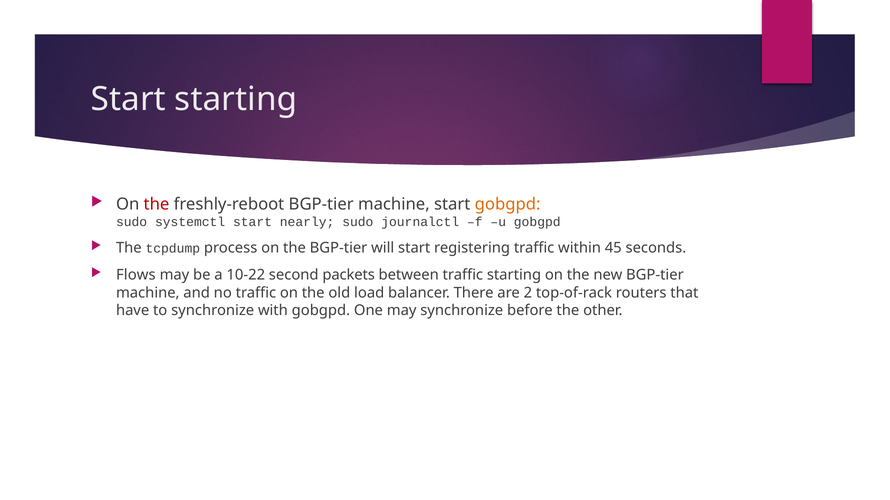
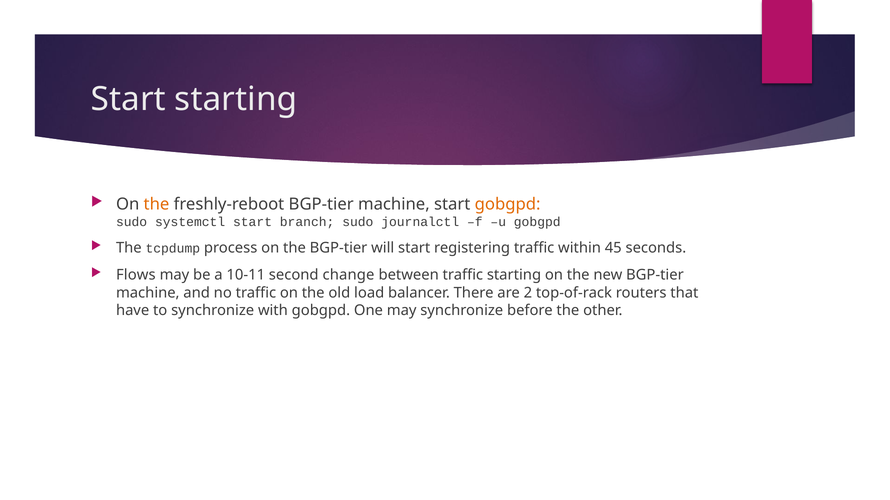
the colour: red -> orange (156, 205)
nearly: nearly -> branch (307, 222)
10-22: 10-22 -> 10-11 (246, 275)
packets: packets -> change (349, 275)
